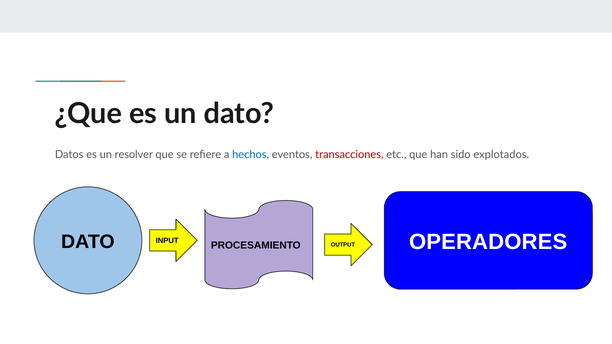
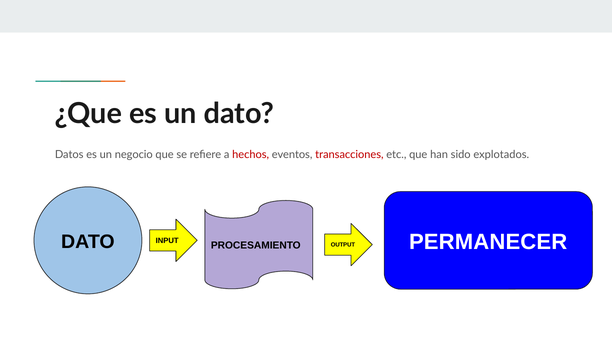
resolver: resolver -> negocio (134, 155)
hechos colour: blue -> red (251, 155)
OPERADORES: OPERADORES -> PERMANECER (488, 242)
